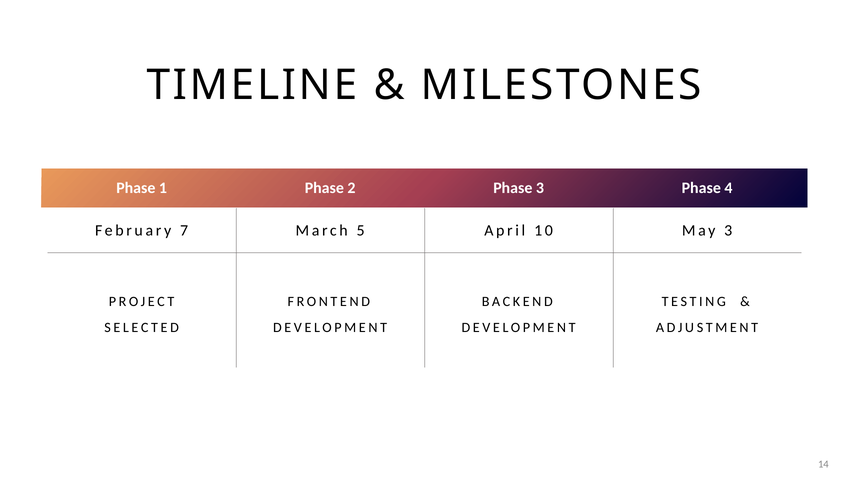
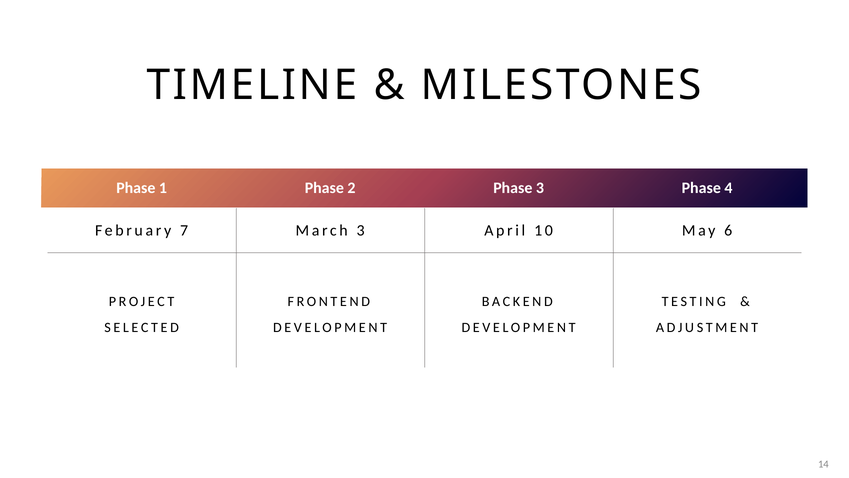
March 5: 5 -> 3 (361, 230)
May 3: 3 -> 6 (728, 230)
